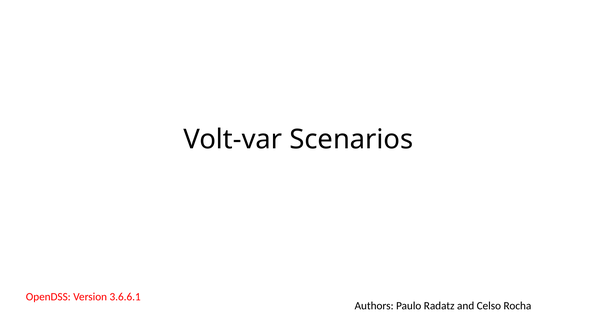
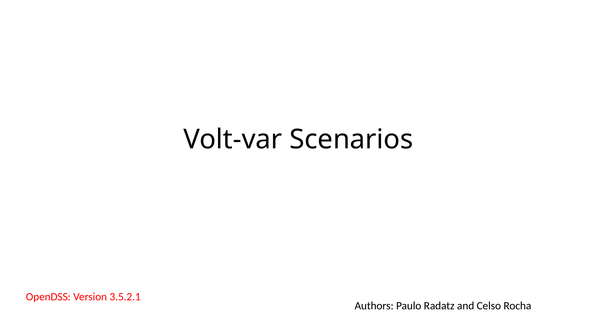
3.6.6.1: 3.6.6.1 -> 3.5.2.1 (125, 297)
